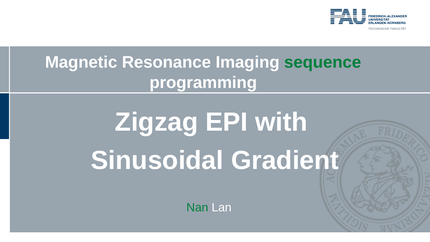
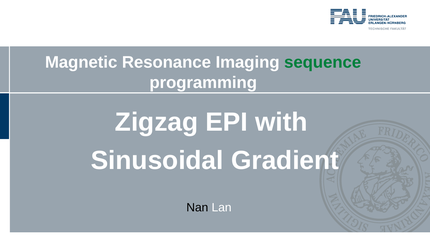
Nan colour: green -> black (197, 207)
